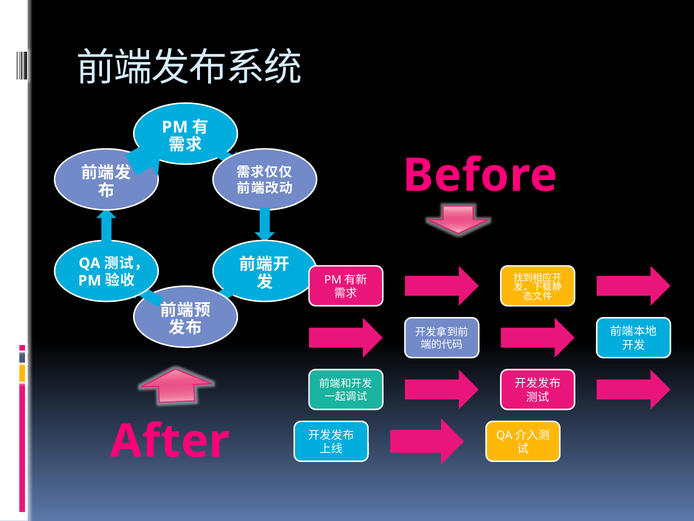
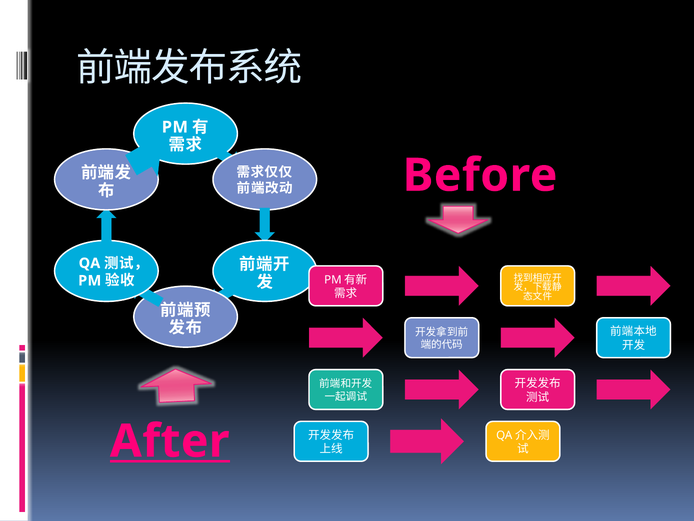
After underline: none -> present (170, 441)
